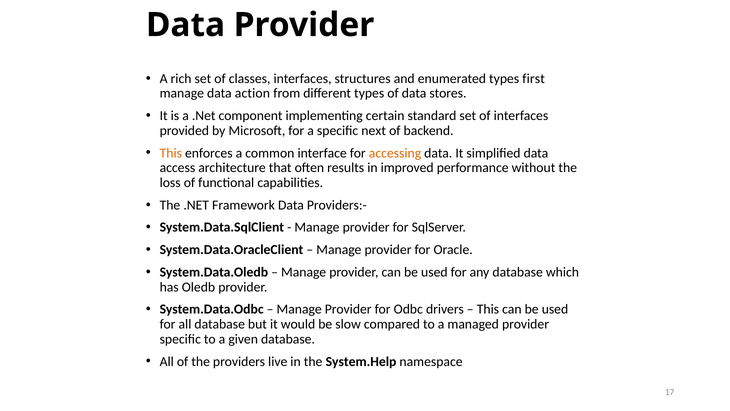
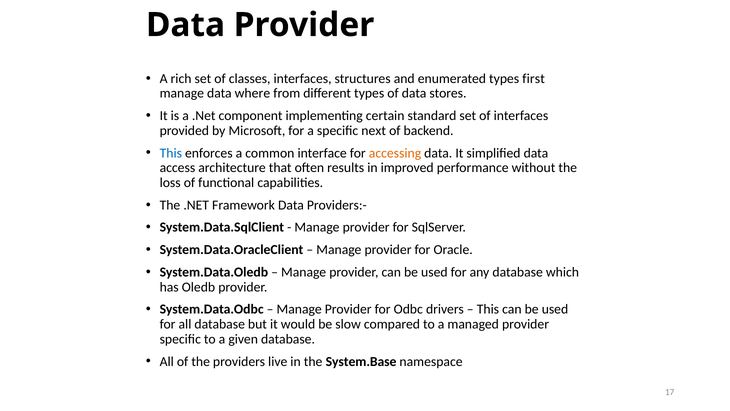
action: action -> where (252, 93)
This colour: orange -> blue (171, 153)
System.Help: System.Help -> System.Base (361, 361)
